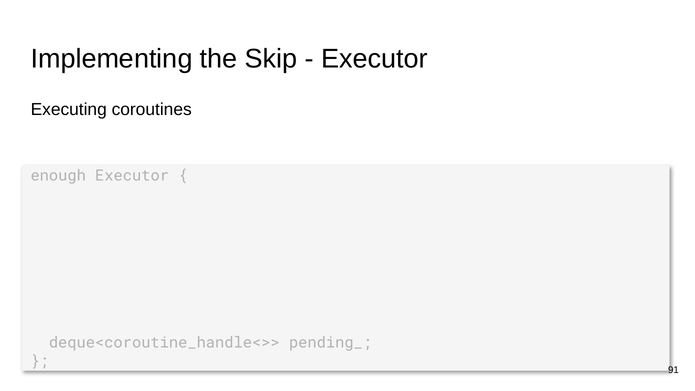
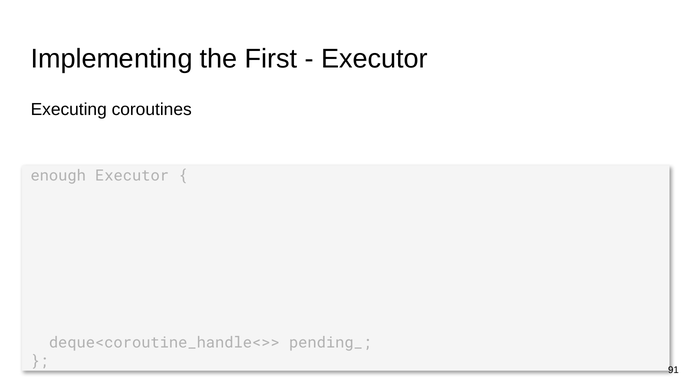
Skip: Skip -> First (271, 59)
